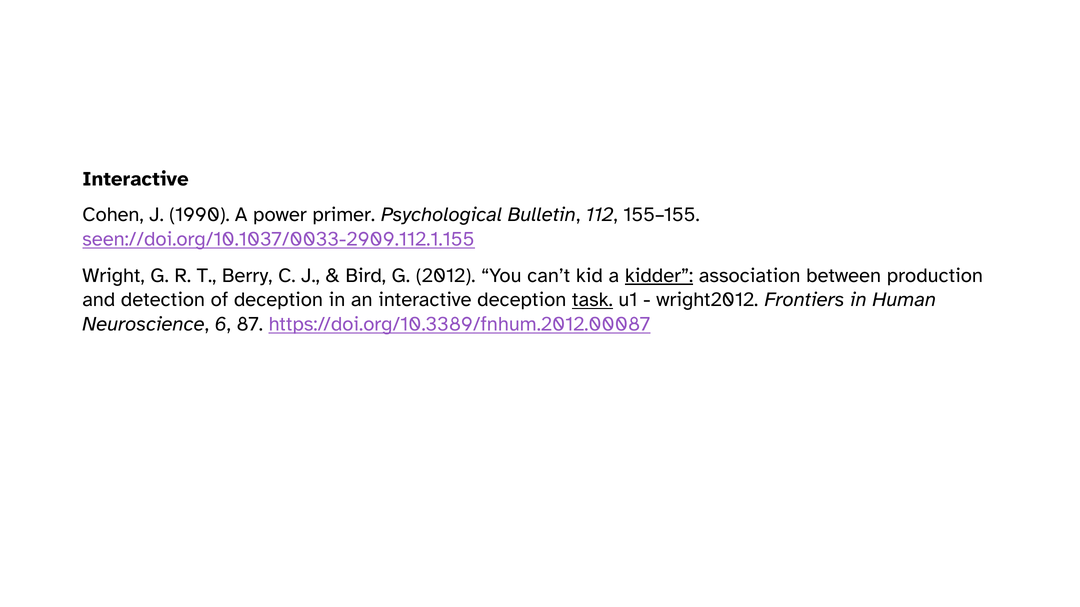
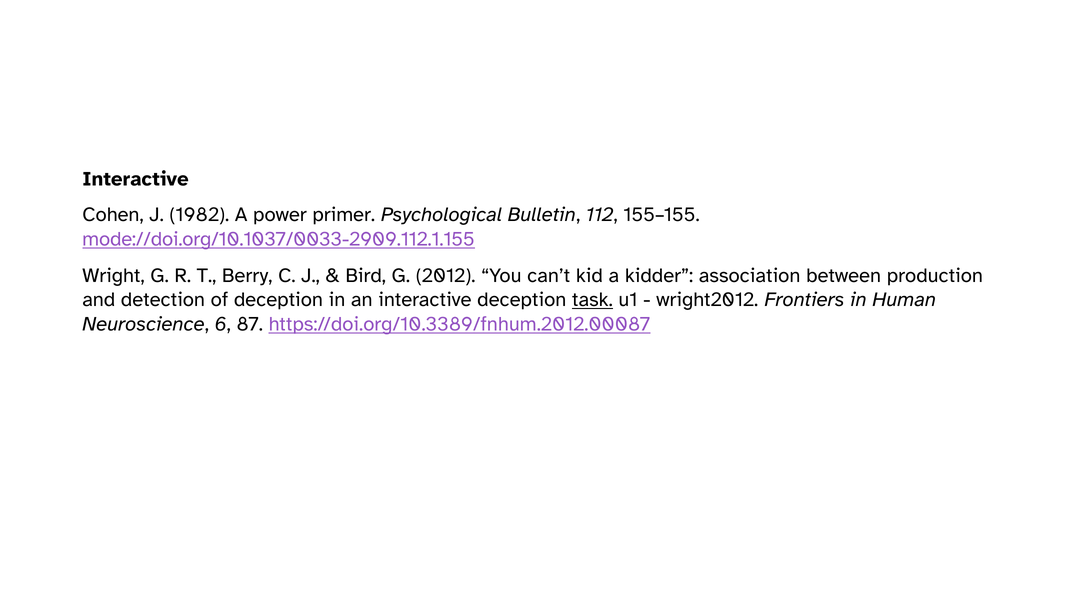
1990: 1990 -> 1982 (199, 215)
seen://doi.org/10.1037/0033-2909.112.1.155: seen://doi.org/10.1037/0033-2909.112.1.155 -> mode://doi.org/10.1037/0033-2909.112.1.155 (278, 239)
kidder underline: present -> none (659, 276)
